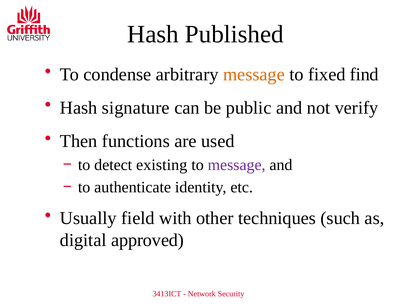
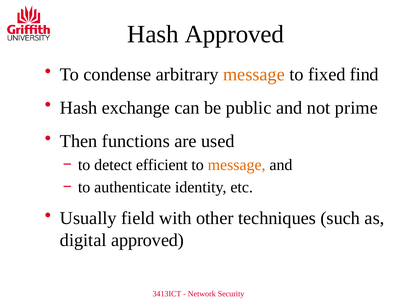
Hash Published: Published -> Approved (234, 34)
signature: signature -> exchange (136, 108)
verify: verify -> prime (356, 108)
existing: existing -> efficient (162, 165)
message colour: purple -> orange (237, 165)
